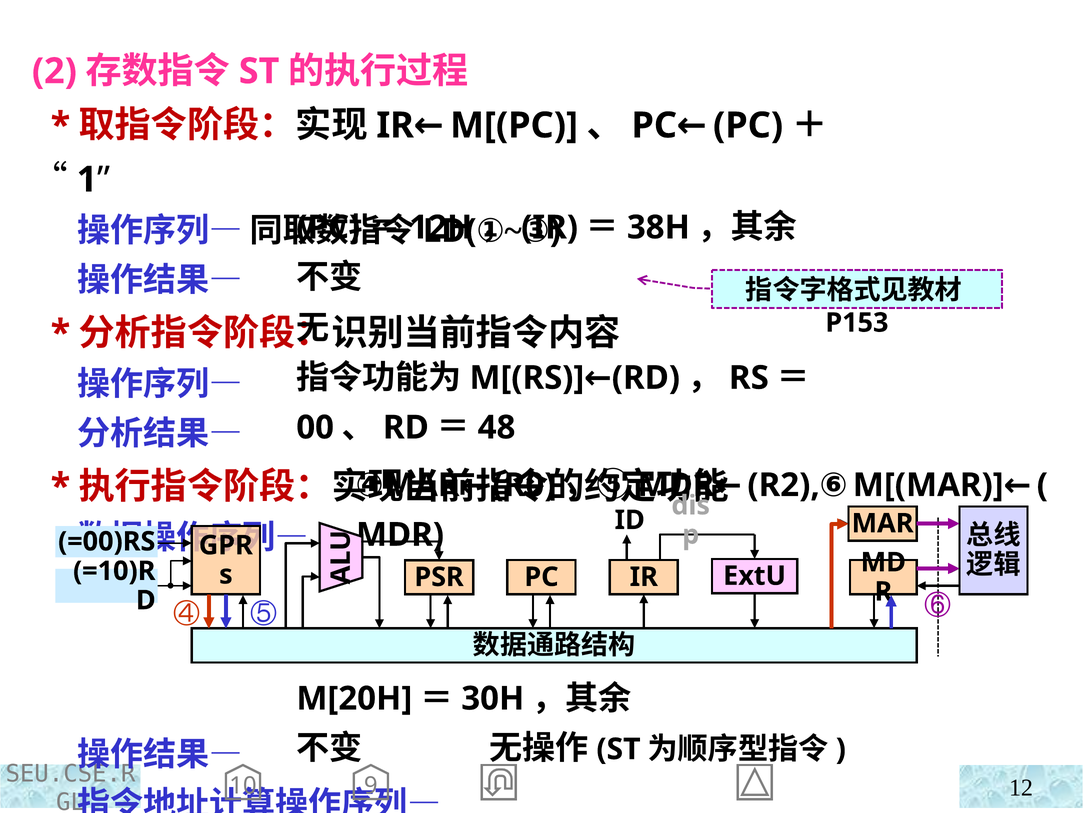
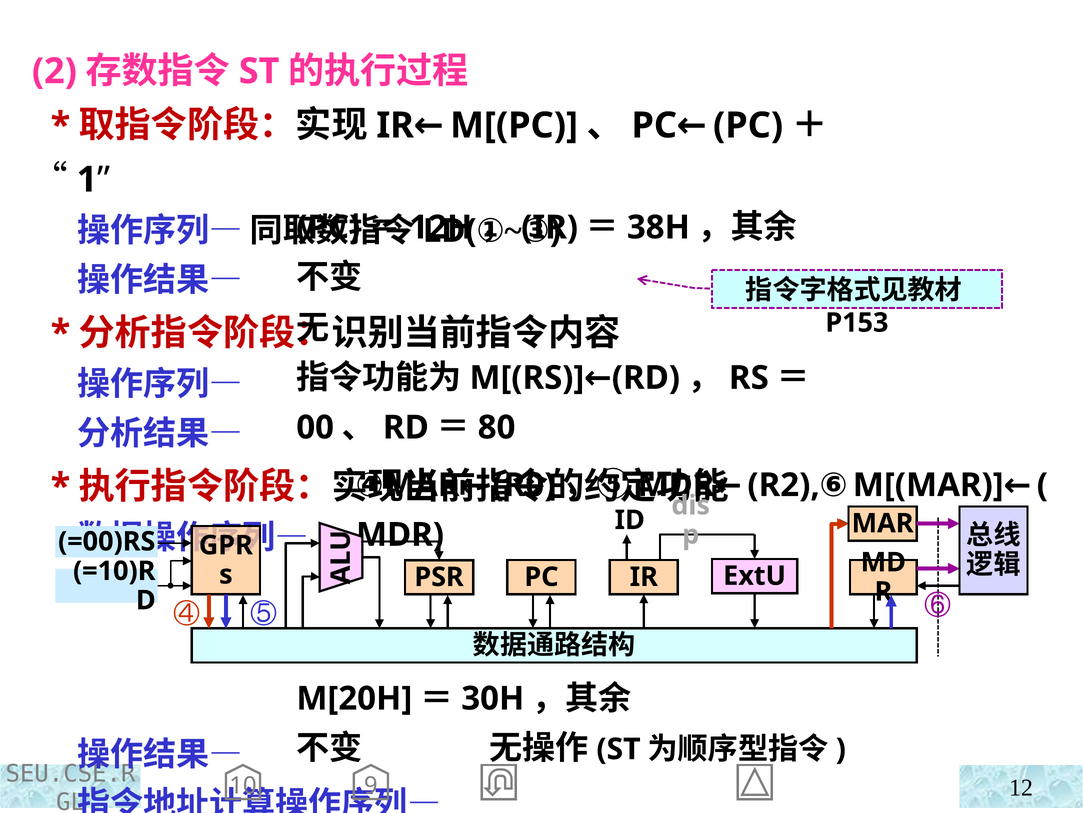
48: 48 -> 80 (497, 427)
